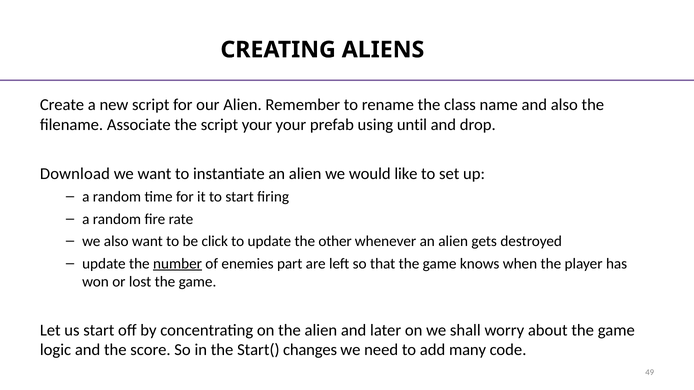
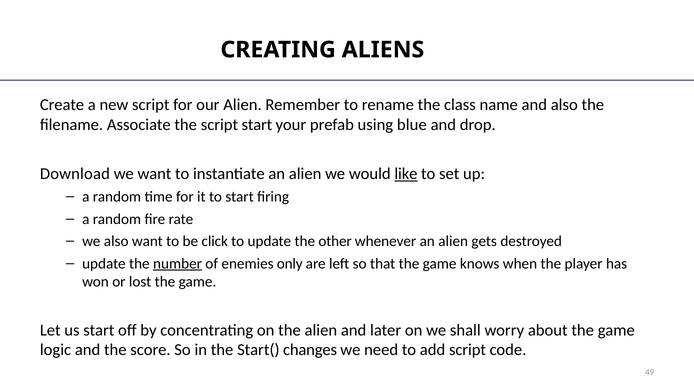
script your: your -> start (257, 125)
until: until -> blue (412, 125)
like underline: none -> present (406, 174)
part: part -> only (290, 264)
add many: many -> script (467, 350)
